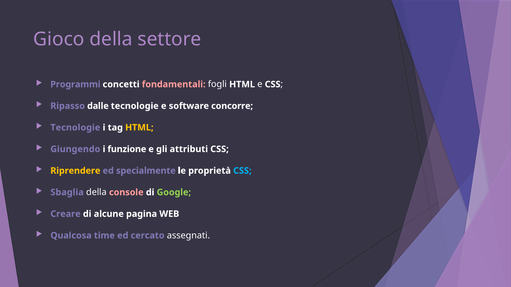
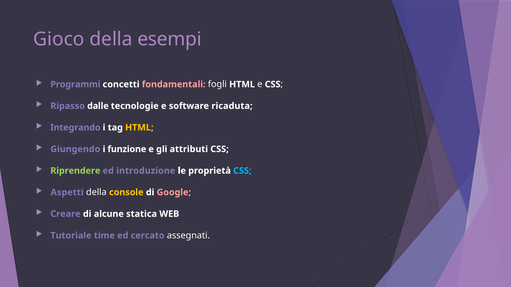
settore: settore -> esempi (170, 39)
concorre: concorre -> ricaduta (232, 106)
Tecnologie: Tecnologie -> Integrando (75, 128)
Riprendere colour: yellow -> light green (75, 171)
specialmente: specialmente -> introduzione (146, 171)
Sbaglia: Sbaglia -> Aspetti (67, 193)
console colour: pink -> yellow (126, 193)
Google colour: light green -> pink (174, 193)
pagina: pagina -> statica (142, 214)
Qualcosa: Qualcosa -> Tutoriale (71, 236)
